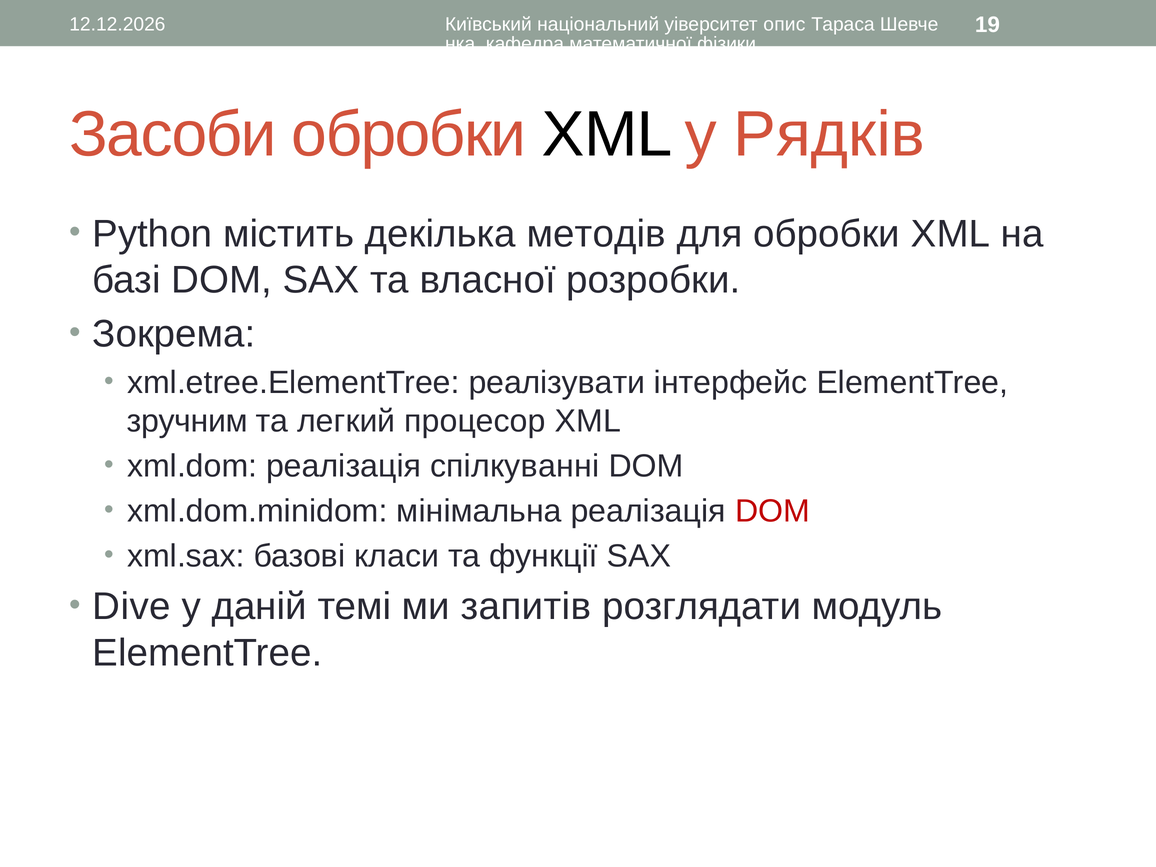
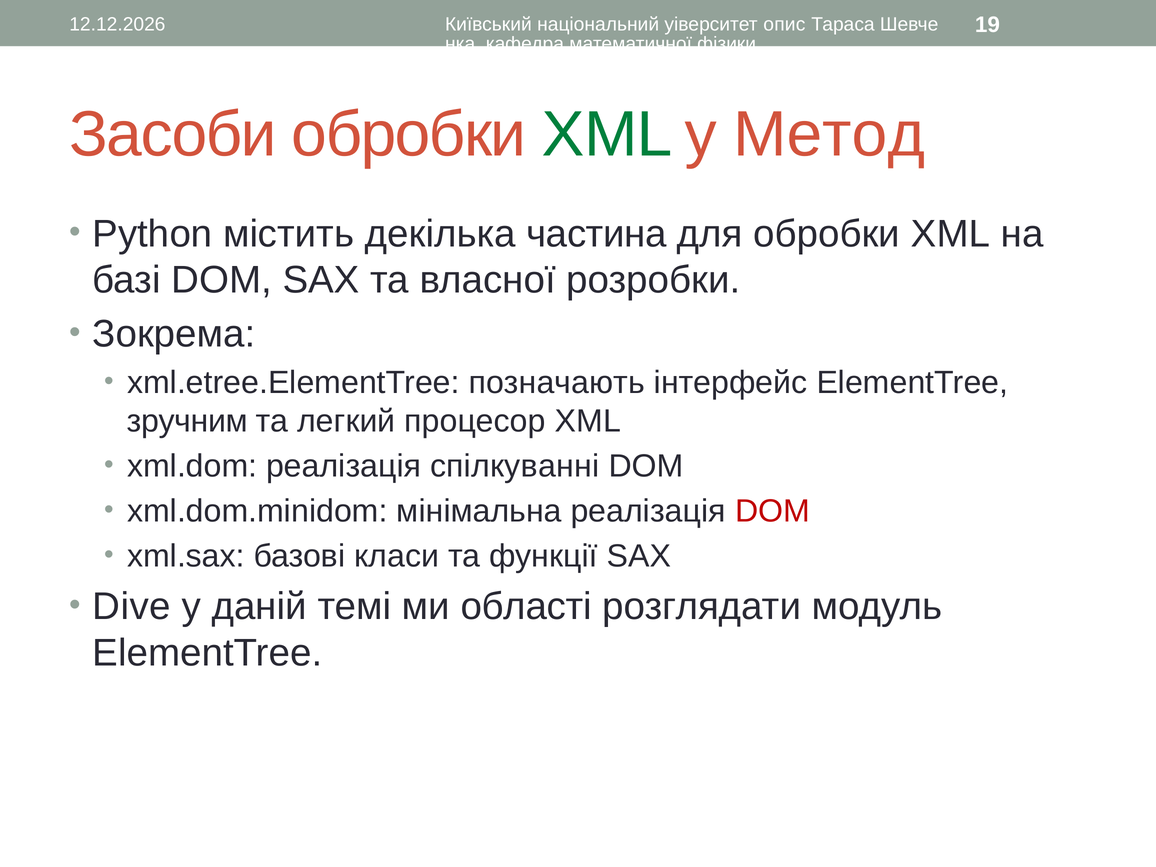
XML colour: black -> green (607, 135)
Рядків: Рядків -> Метод (829, 135)
методів: методів -> частина (596, 234)
реалізувати: реалізувати -> позначають (557, 382)
запитів: запитів -> області (526, 607)
